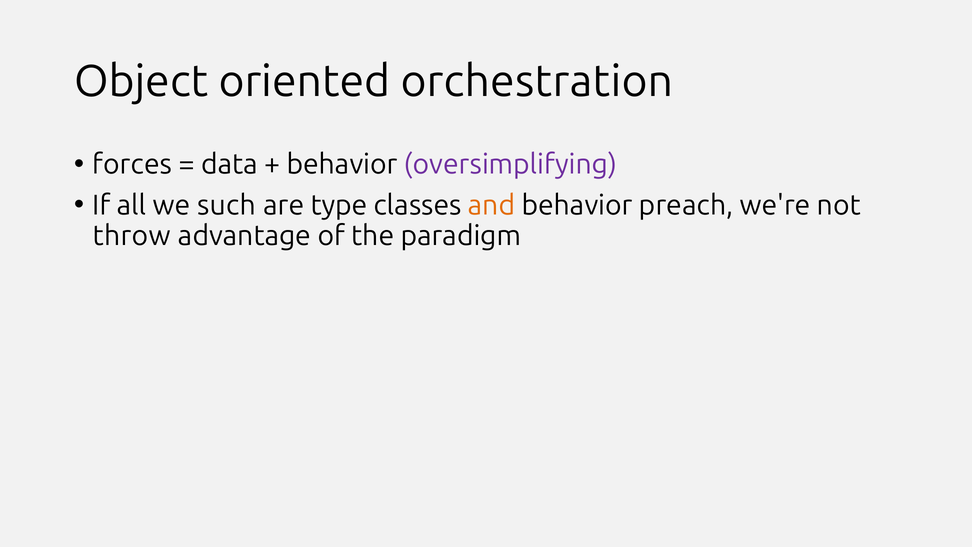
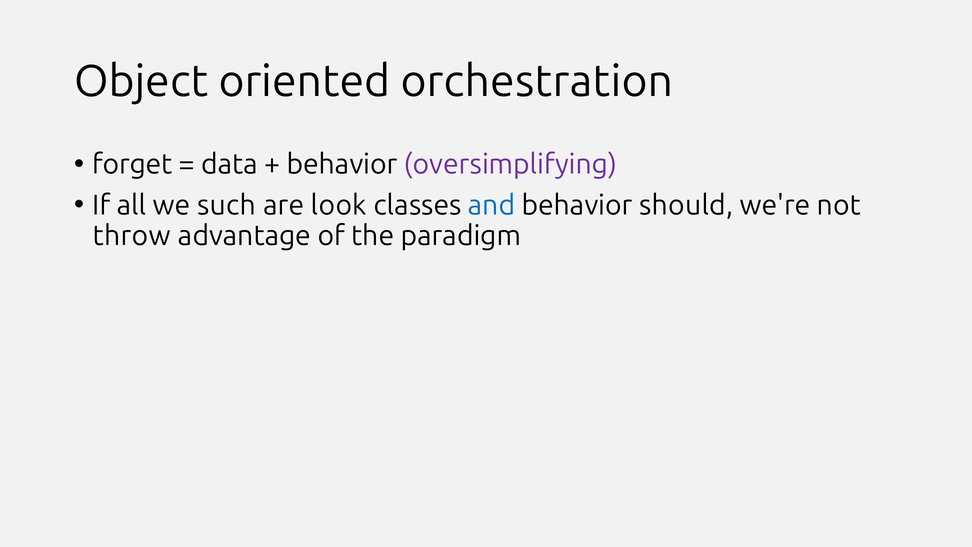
forces: forces -> forget (132, 164)
type: type -> look (339, 205)
and colour: orange -> blue (492, 205)
preach: preach -> should (686, 205)
